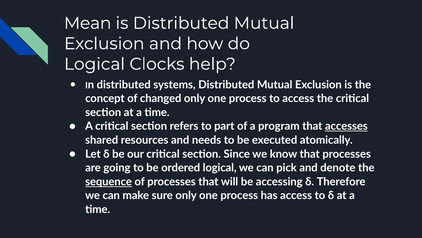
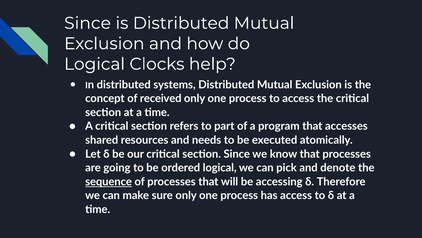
Mean: Mean -> Since (88, 23)
changed: changed -> received (161, 98)
accesses underline: present -> none (346, 126)
